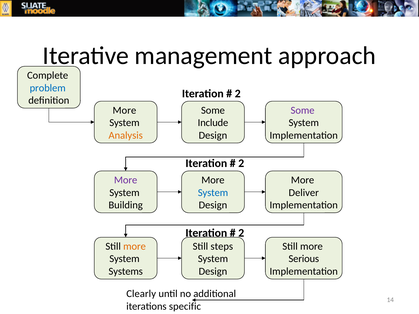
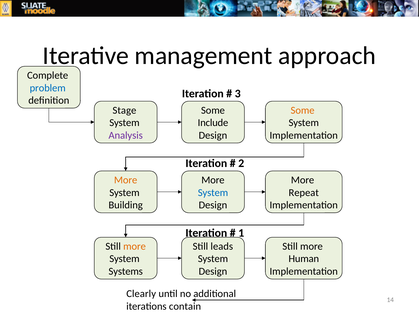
2: 2 -> 3 (238, 94)
More: More -> Stage (124, 110)
Some colour: purple -> orange (303, 110)
Analysis colour: orange -> purple (126, 135)
More colour: purple -> orange (126, 180)
Deliver: Deliver -> Repeat (304, 193)
2: 2 -> 1 (241, 233)
steps: steps -> leads (222, 247)
Serious: Serious -> Human (304, 259)
specific: specific -> contain (185, 306)
